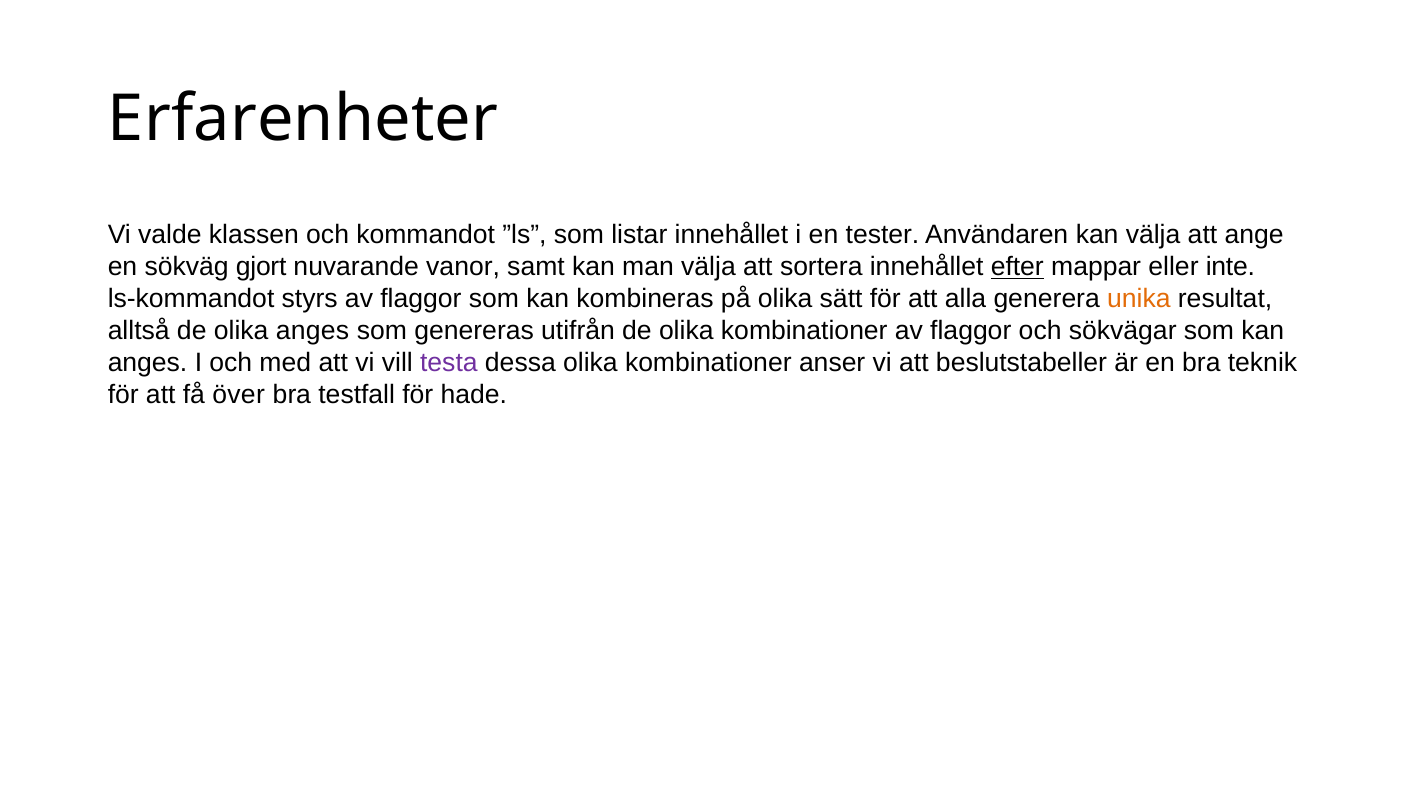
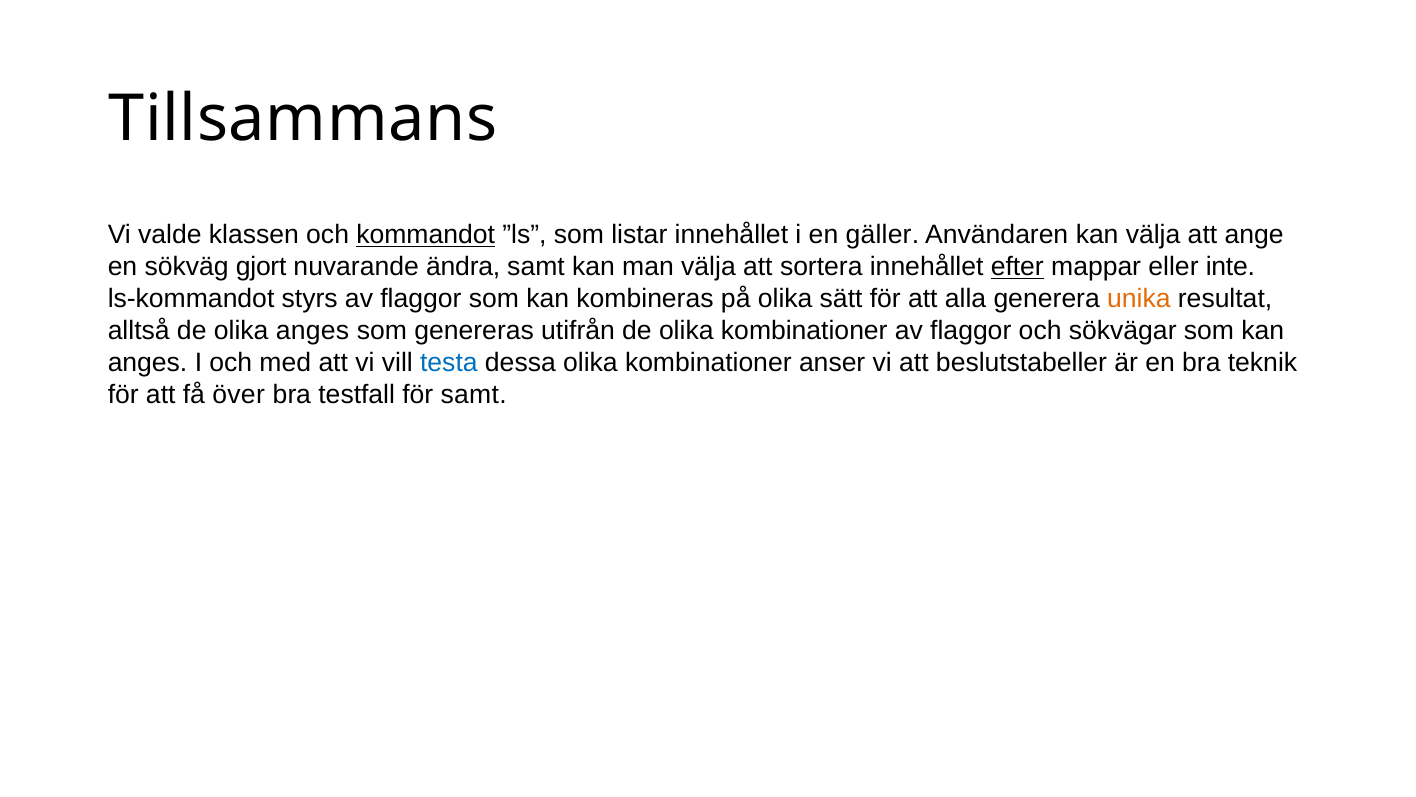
Erfarenheter: Erfarenheter -> Tillsammans (303, 119)
kommandot underline: none -> present (426, 235)
tester: tester -> gäller (882, 235)
vanor: vanor -> ändra (463, 267)
testa colour: purple -> blue (449, 362)
för hade: hade -> samt (474, 394)
